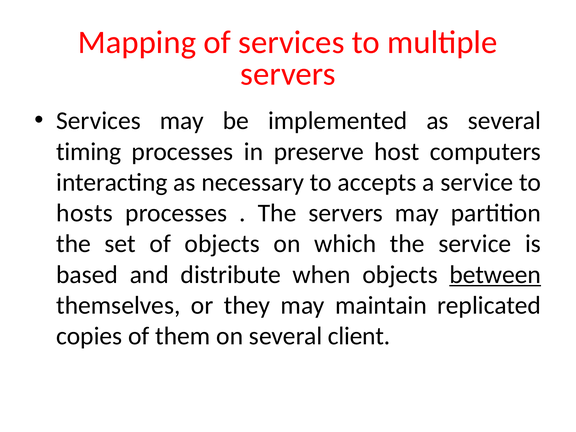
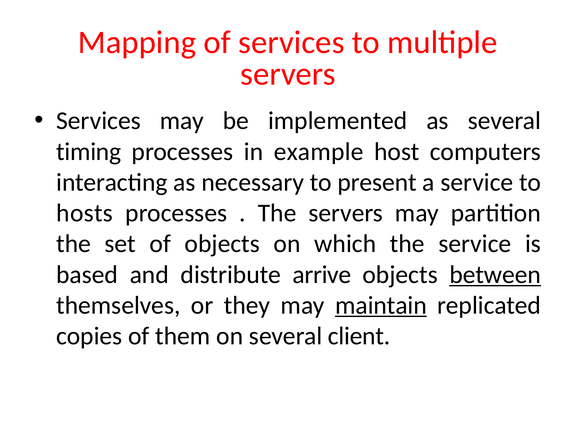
preserve: preserve -> example (319, 152)
accepts: accepts -> present (377, 182)
when: when -> arrive (322, 275)
maintain underline: none -> present (381, 305)
